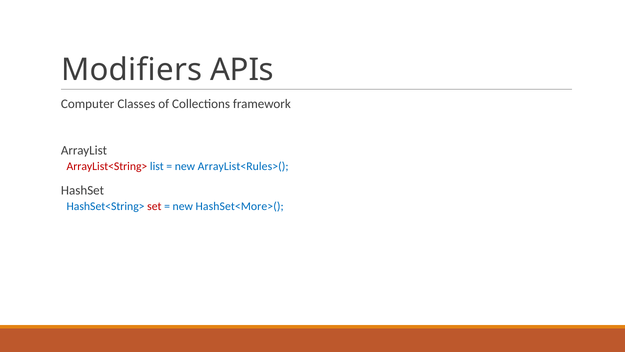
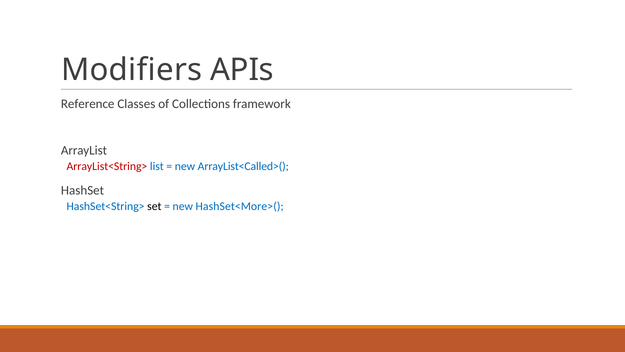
Computer: Computer -> Reference (88, 104)
ArrayList<Rules>(: ArrayList<Rules>( -> ArrayList<Called>( (243, 166)
set colour: red -> black (154, 206)
